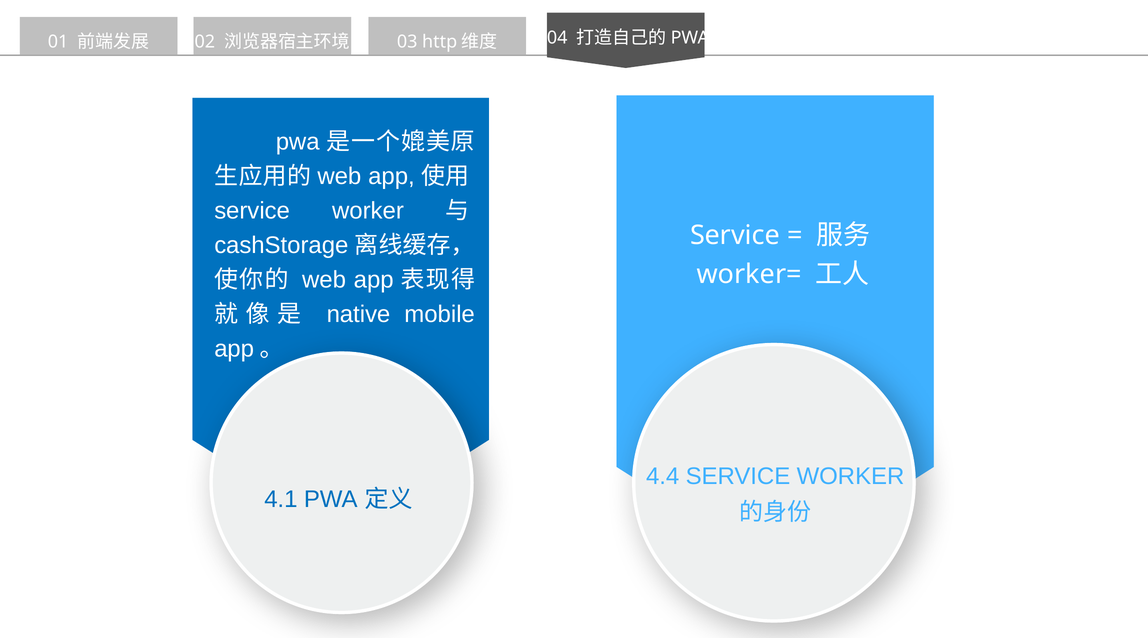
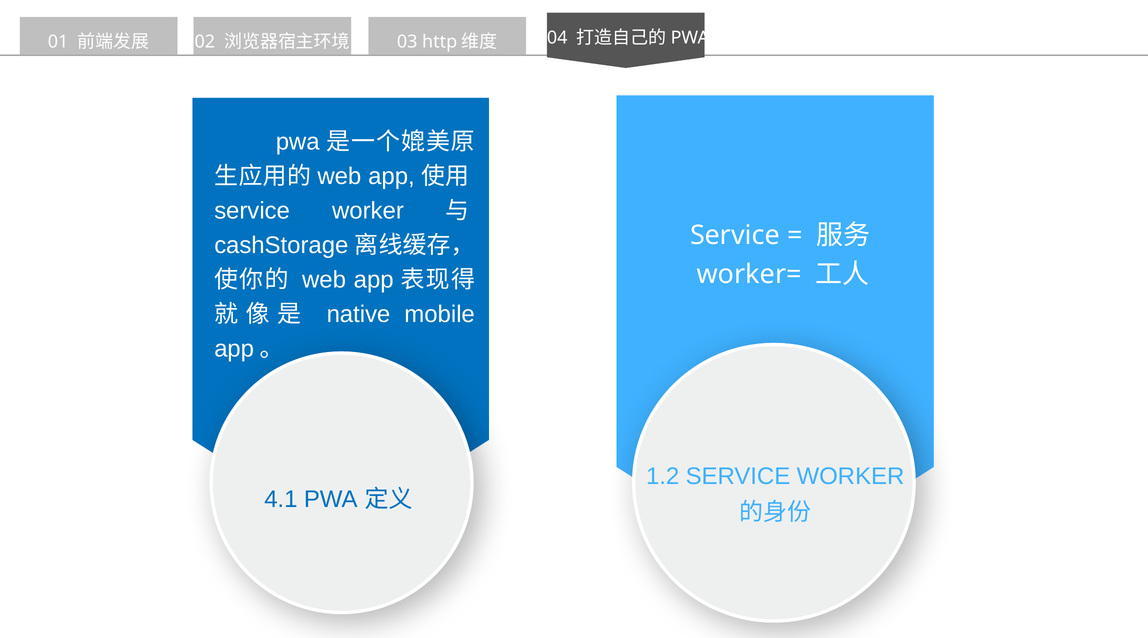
4.4: 4.4 -> 1.2 (663, 476)
